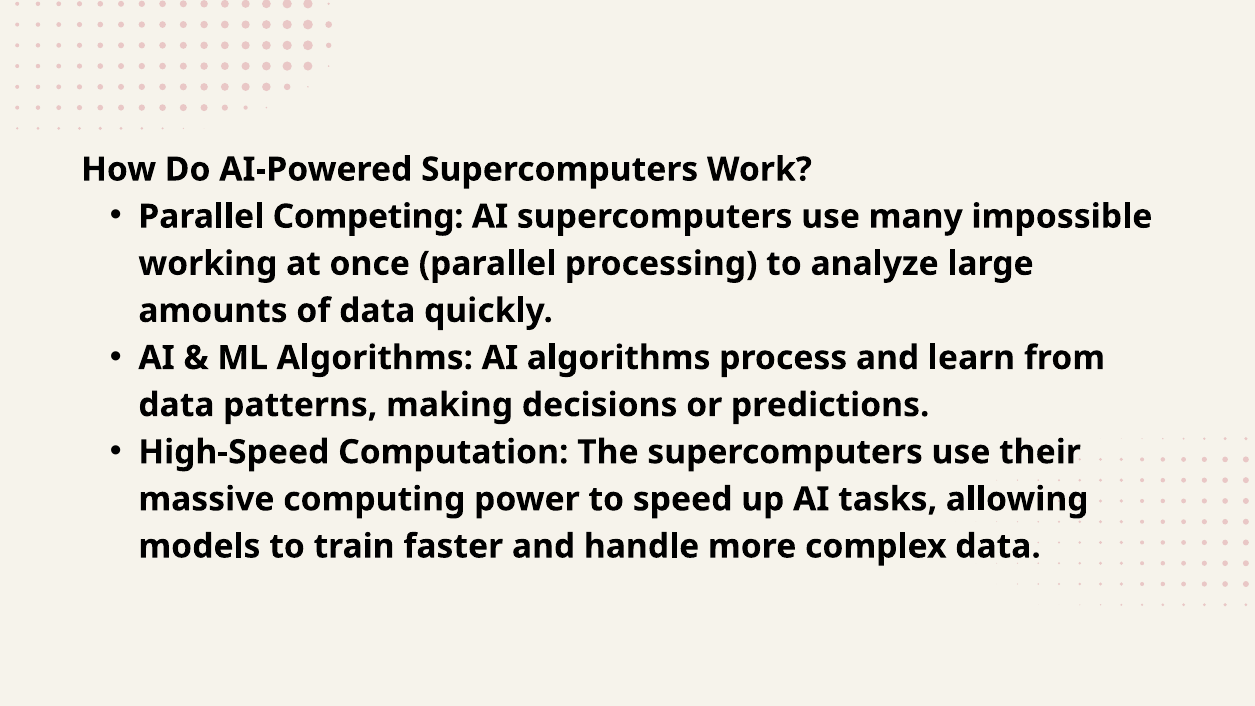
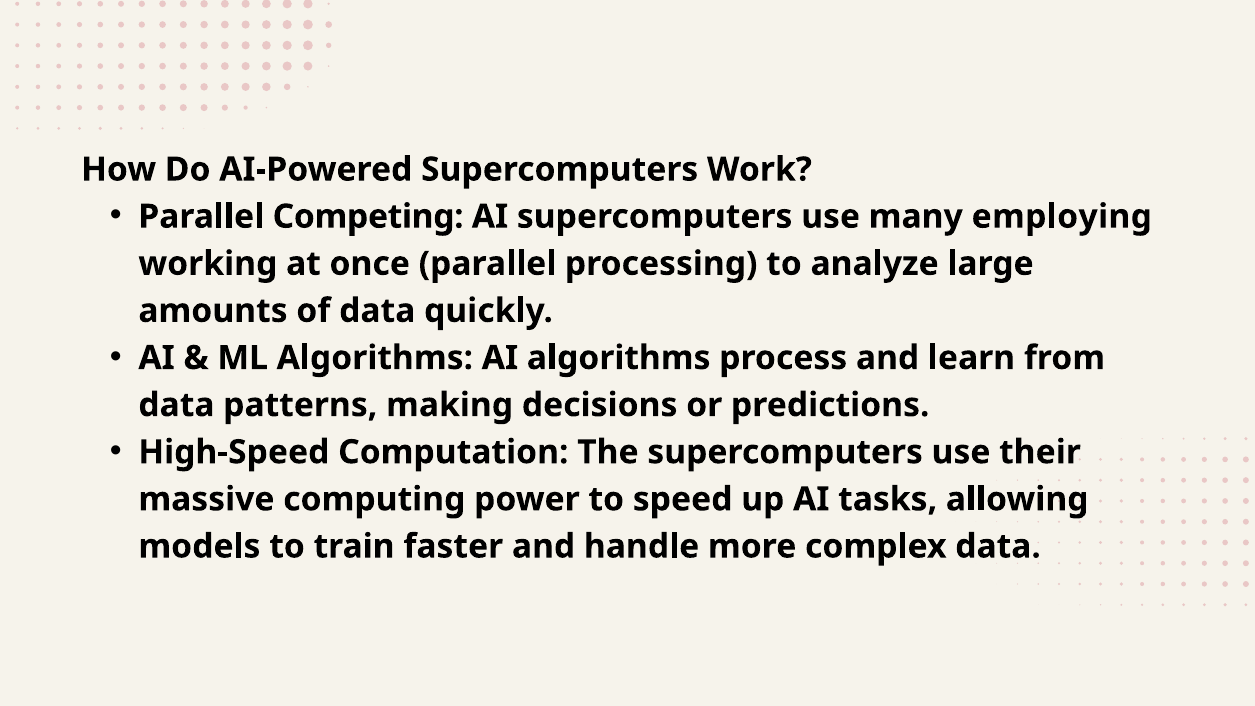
impossible: impossible -> employing (1062, 217)
